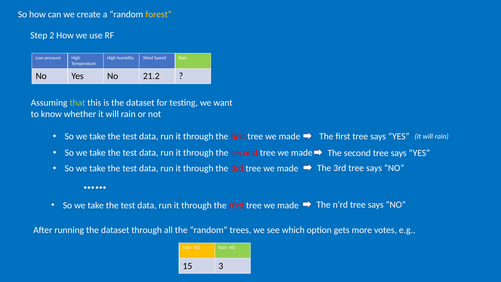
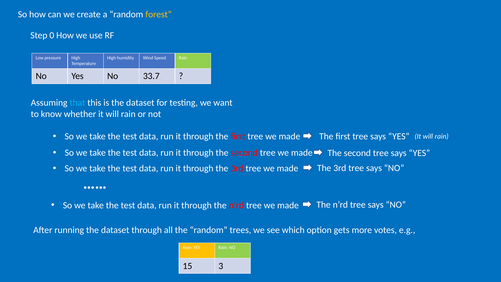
2: 2 -> 0 (52, 35)
21.2: 21.2 -> 33.7 (151, 76)
that colour: light green -> light blue (77, 103)
